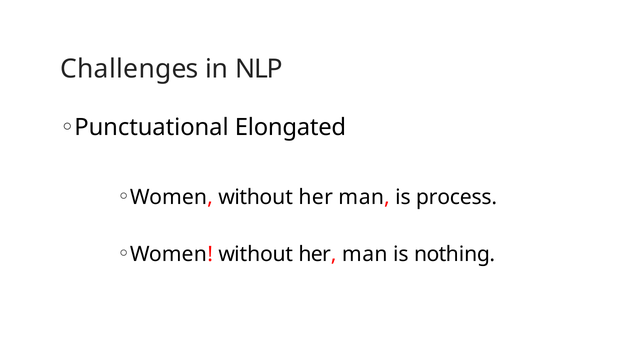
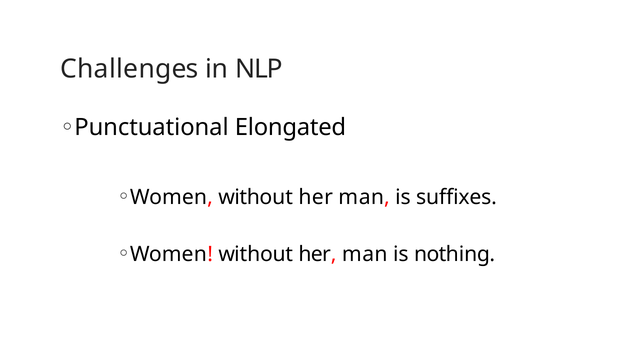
process: process -> suffixes (456, 197)
